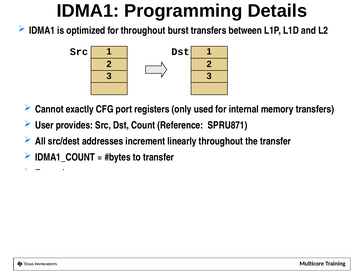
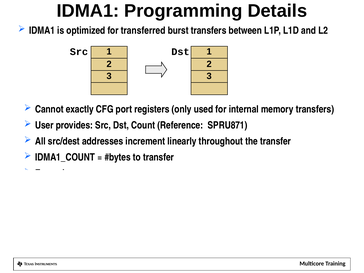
for throughout: throughout -> transferred (143, 30)
